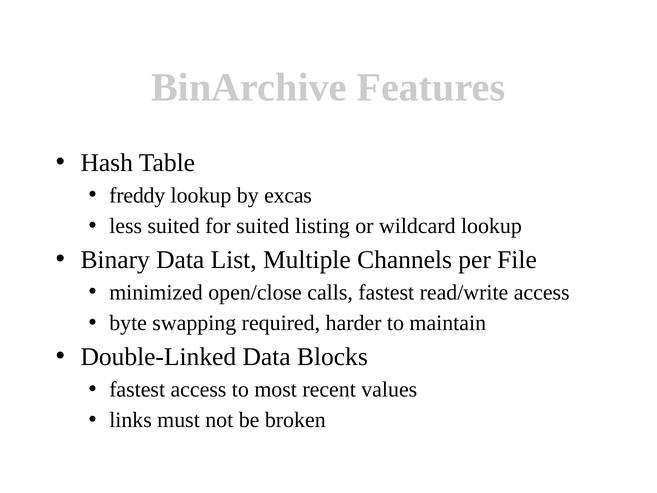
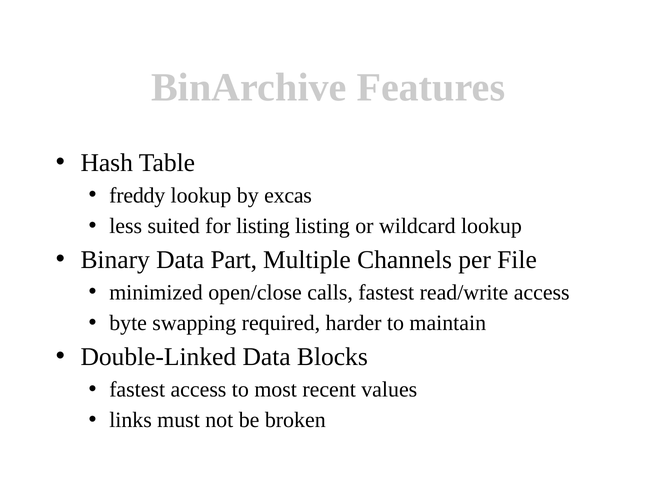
for suited: suited -> listing (263, 226)
List: List -> Part (234, 260)
